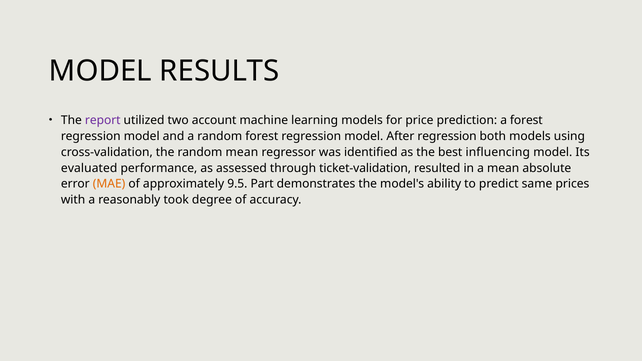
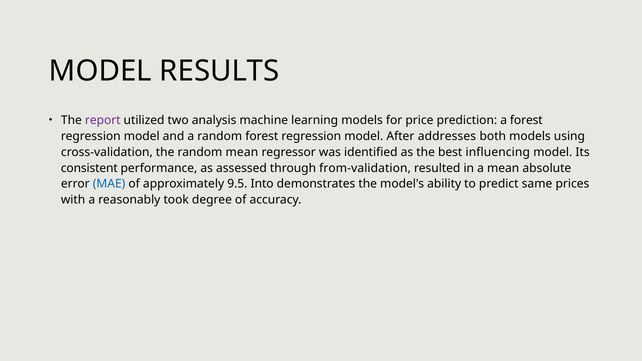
account: account -> analysis (214, 120)
After regression: regression -> addresses (447, 136)
evaluated: evaluated -> consistent (89, 168)
ticket-validation: ticket-validation -> from-validation (365, 168)
MAE colour: orange -> blue (109, 184)
Part: Part -> Into (262, 184)
